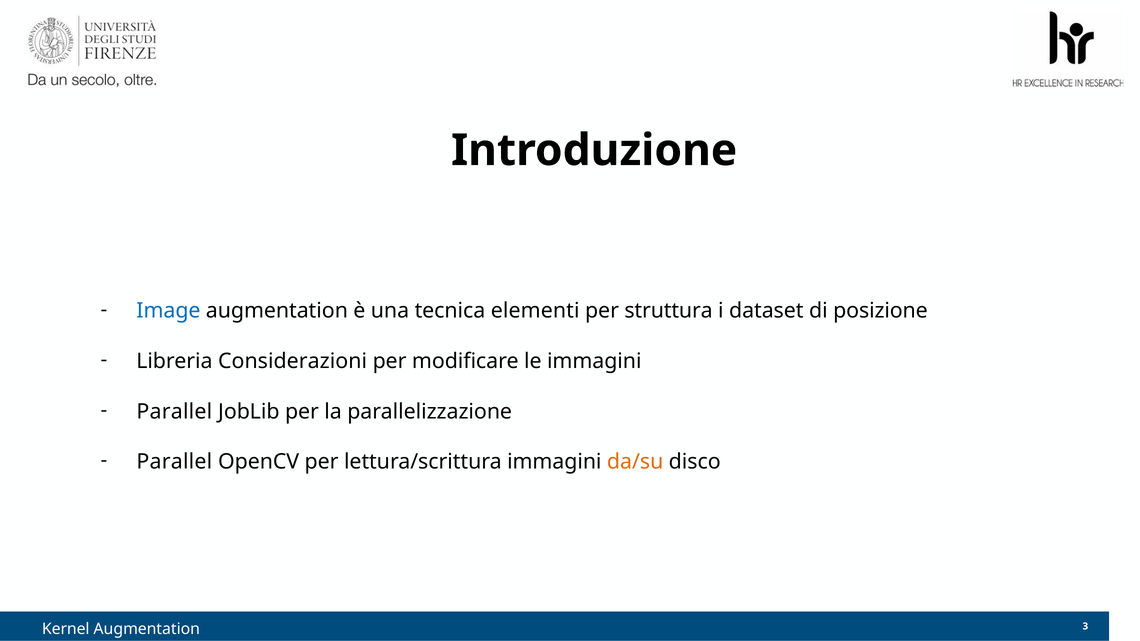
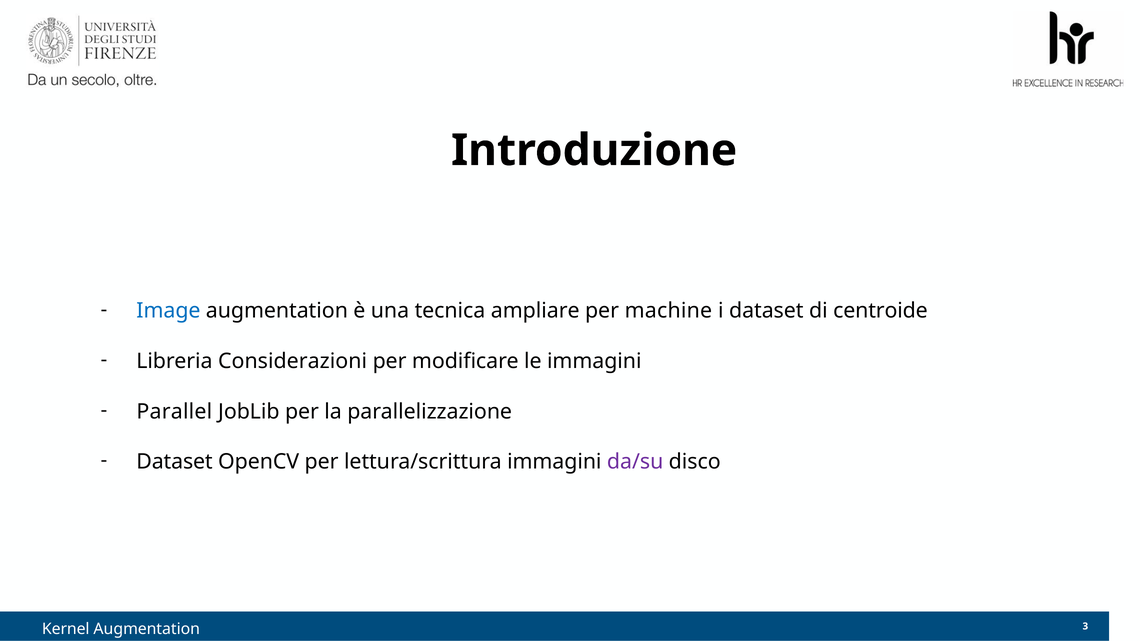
elementi: elementi -> ampliare (535, 311)
struttura: struttura -> machine (668, 311)
posizione: posizione -> centroide (880, 311)
Parallel: Parallel -> Dataset (175, 462)
da/su colour: orange -> purple (635, 462)
